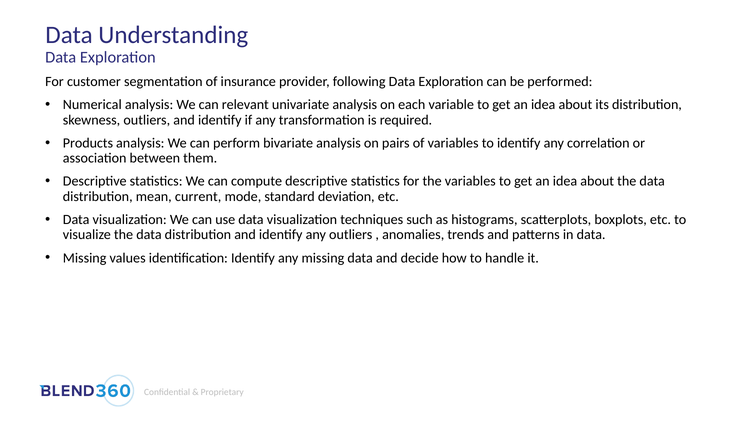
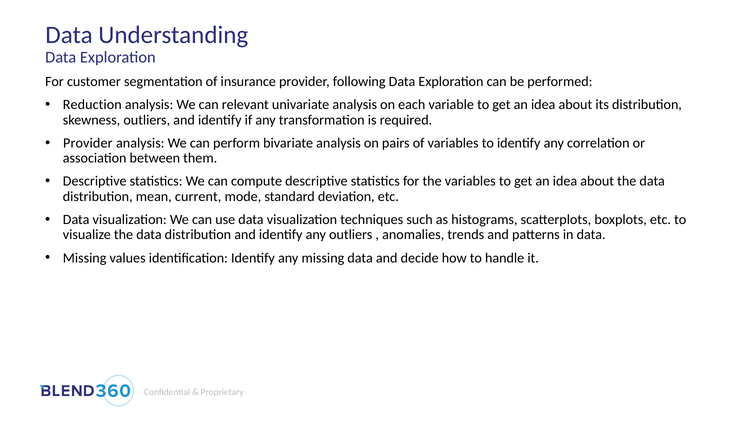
Numerical: Numerical -> Reduction (92, 105)
Products: Products -> Provider (88, 143)
